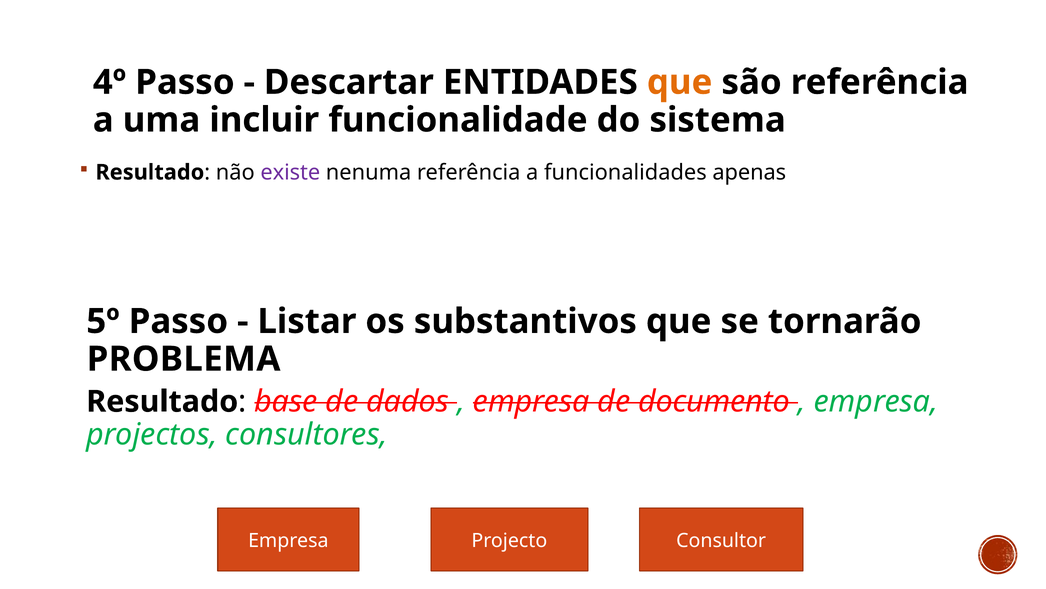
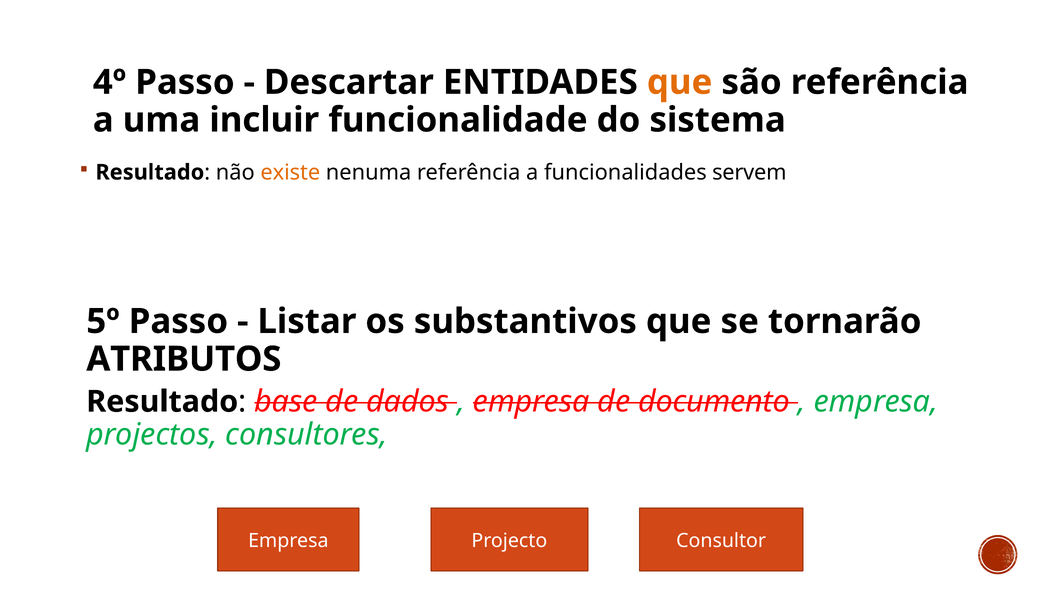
existe colour: purple -> orange (290, 172)
apenas: apenas -> servem (749, 172)
PROBLEMA: PROBLEMA -> ATRIBUTOS (184, 359)
